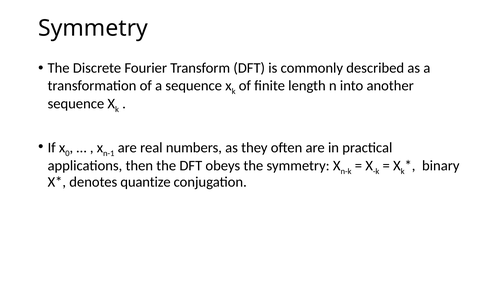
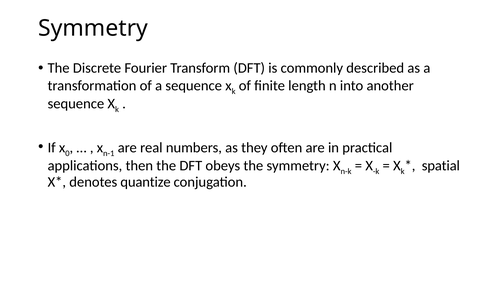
binary: binary -> spatial (441, 166)
